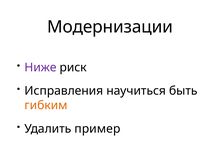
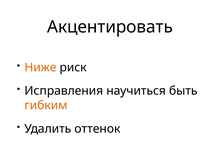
Модернизации: Модернизации -> Акцентировать (110, 27)
Ниже colour: purple -> orange (41, 67)
пример: пример -> оттенок (97, 129)
